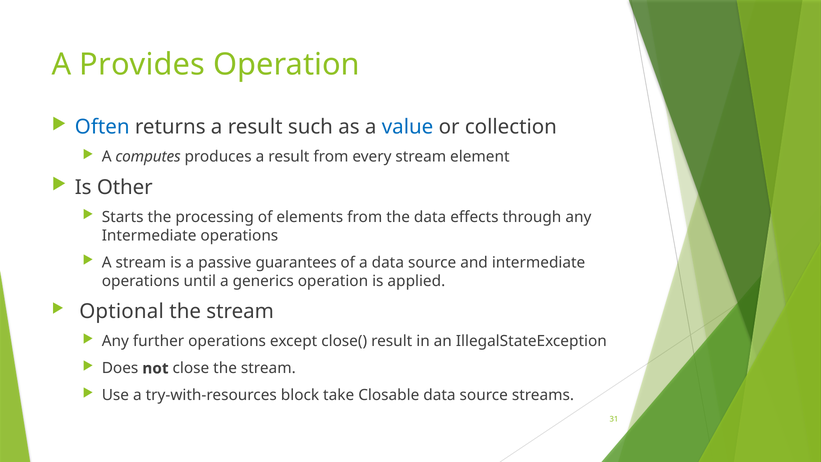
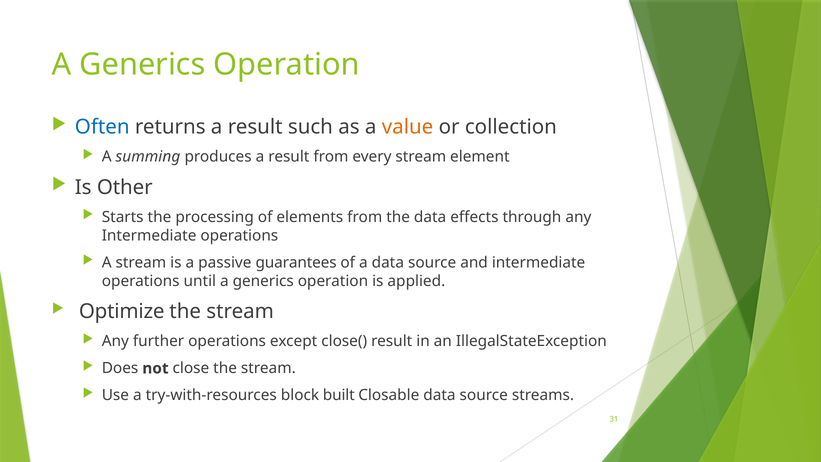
Provides: Provides -> Generics (142, 65)
value colour: blue -> orange (408, 127)
computes: computes -> summing (148, 157)
Optional: Optional -> Optimize (122, 311)
take: take -> built (339, 395)
